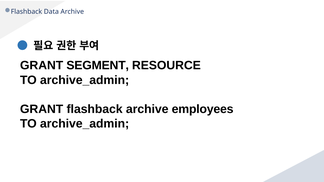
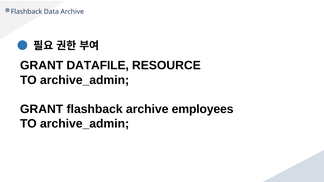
SEGMENT: SEGMENT -> DATAFILE (98, 66)
